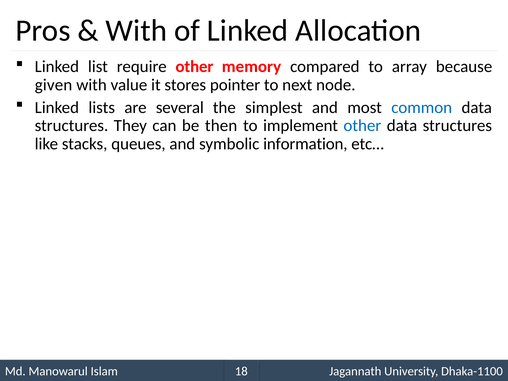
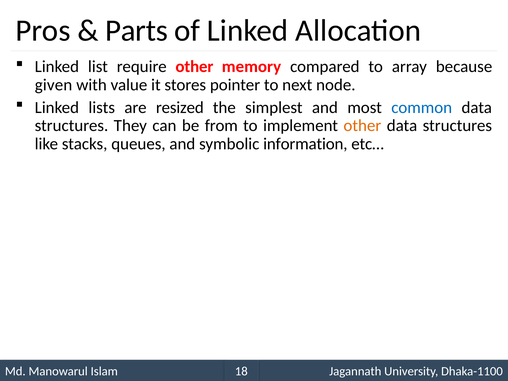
With: With -> Parts (136, 31)
several: several -> resized (180, 107)
then: then -> from (221, 126)
other colour: blue -> orange (362, 126)
